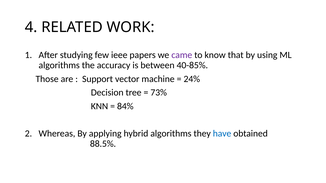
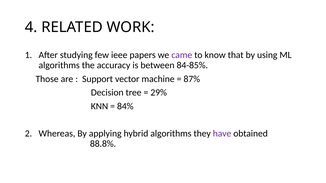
40-85%: 40-85% -> 84-85% (192, 65)
24%: 24% -> 87% (192, 79)
73%: 73% -> 29% (159, 93)
have colour: blue -> purple (222, 134)
88.5%: 88.5% -> 88.8% (103, 144)
